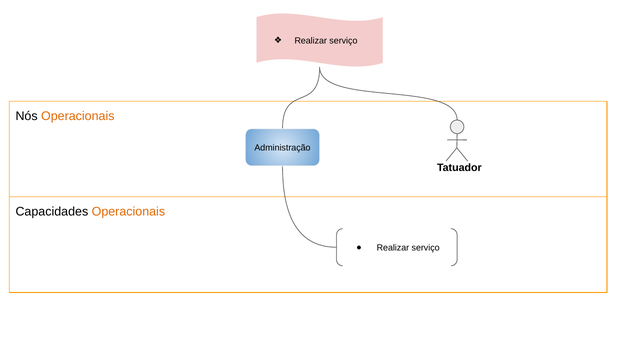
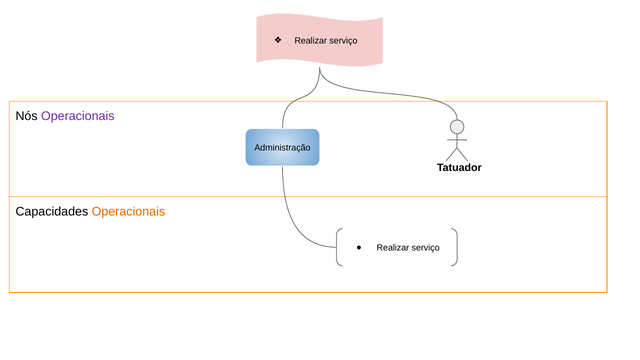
Operacionais colour: orange -> purple (78, 116)
